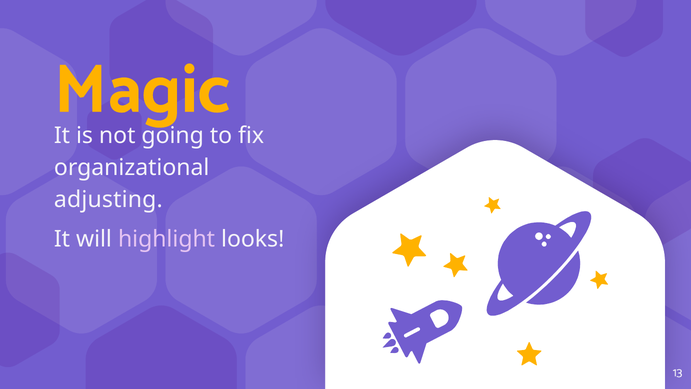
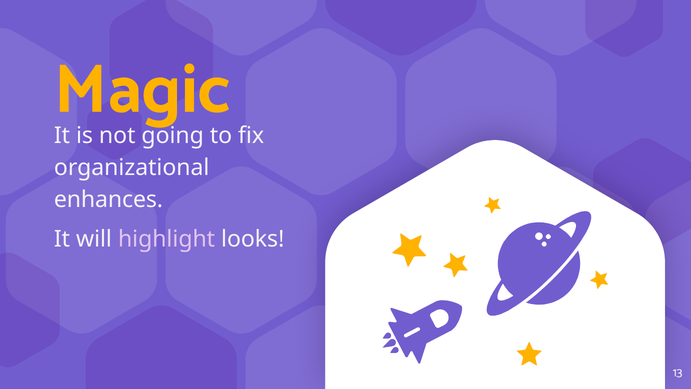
adjusting: adjusting -> enhances (108, 199)
